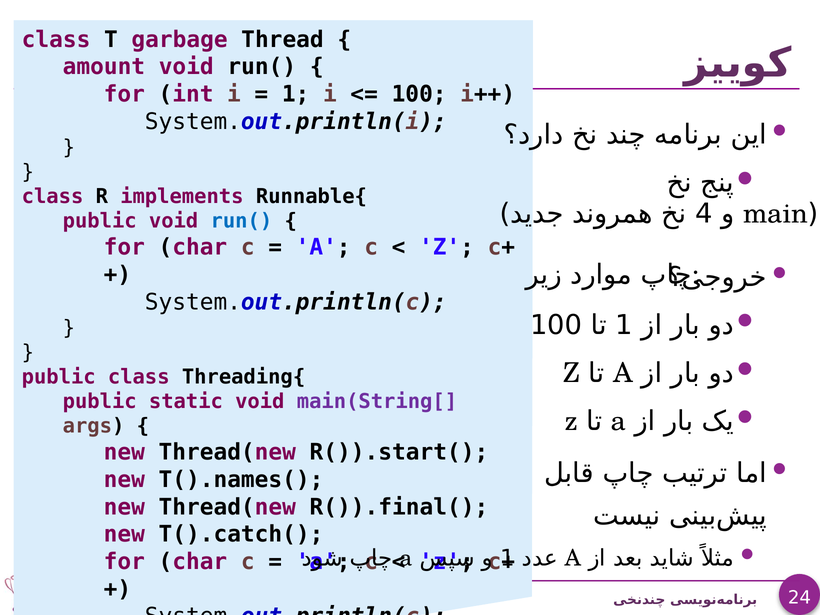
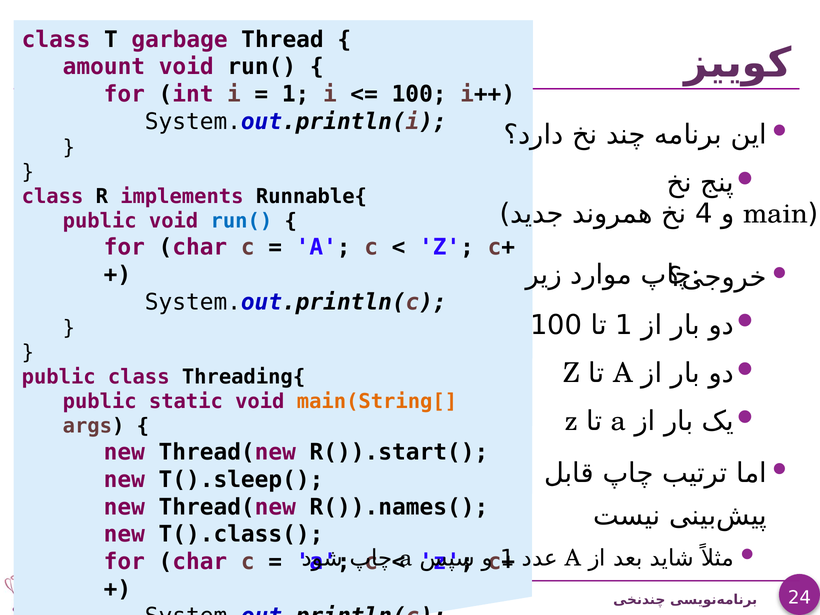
main(String[ colour: purple -> orange (377, 402)
T().names(: T().names( -> T().sleep( (241, 480)
R()).final(: R()).final( -> R()).names( (399, 507)
T().catch(: T().catch( -> T().class( (241, 534)
